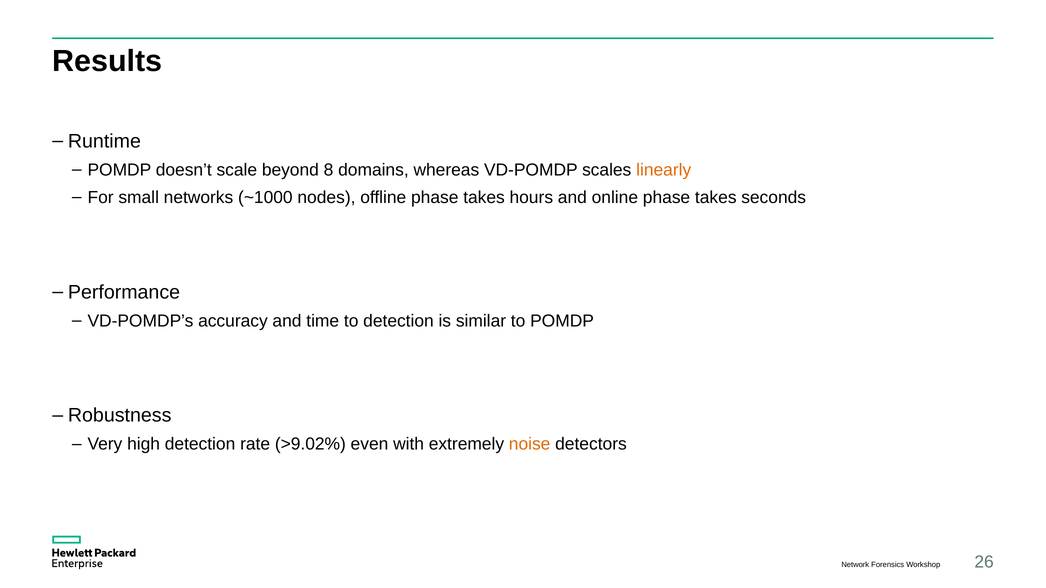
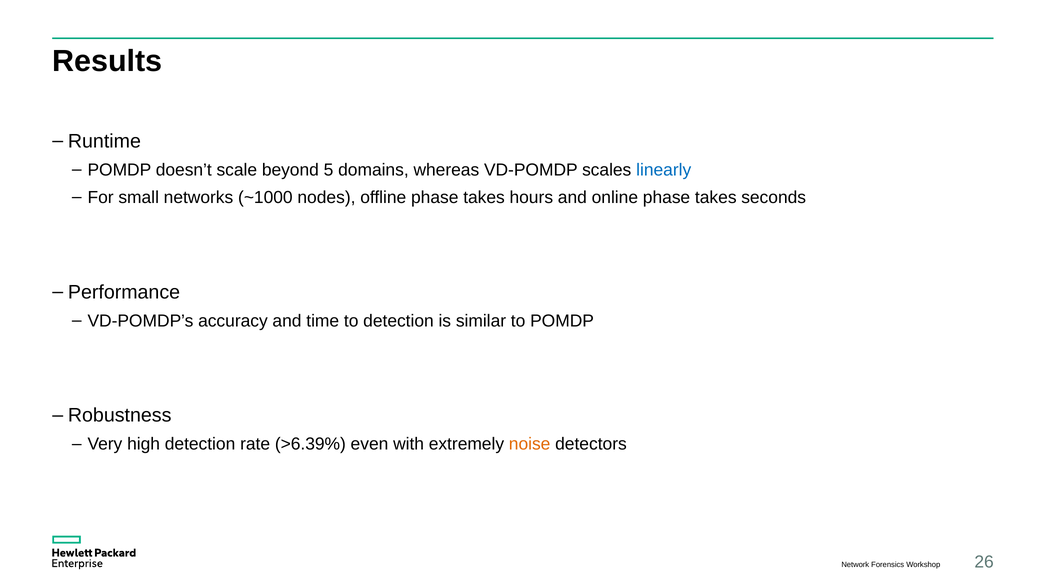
8: 8 -> 5 (329, 170)
linearly colour: orange -> blue (664, 170)
>9.02%: >9.02% -> >6.39% (310, 444)
